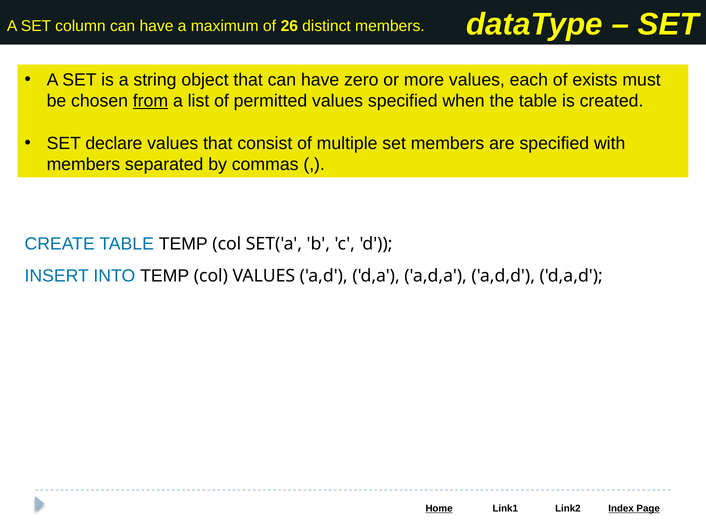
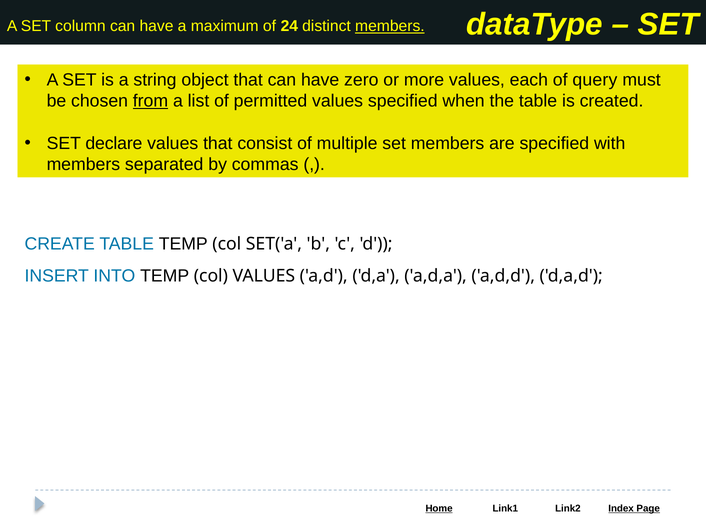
26: 26 -> 24 (289, 26)
members underline: none -> present (390, 26)
exists: exists -> query (595, 80)
